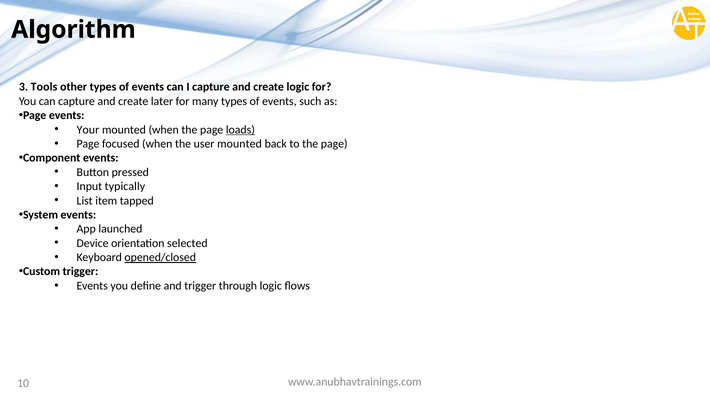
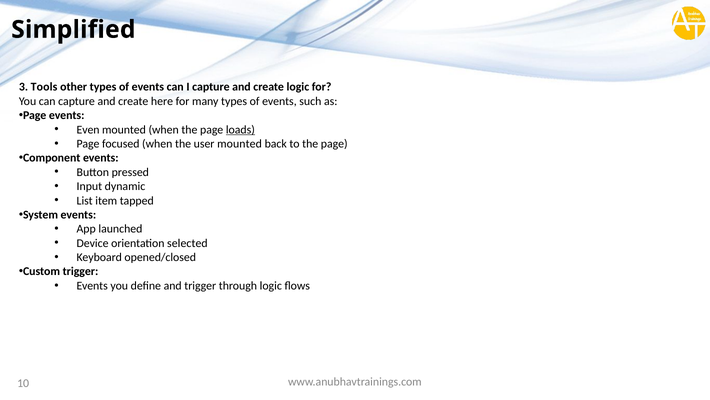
Algorithm: Algorithm -> Simplified (73, 30)
later: later -> here (162, 101)
Your: Your -> Even (88, 129)
typically: typically -> dynamic (125, 186)
opened/closed underline: present -> none (160, 257)
